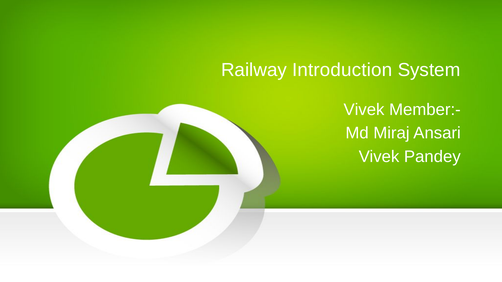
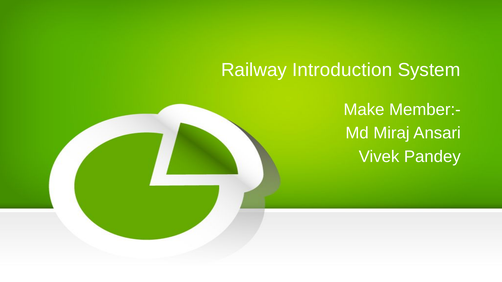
Vivek: Vivek -> Make (364, 110)
